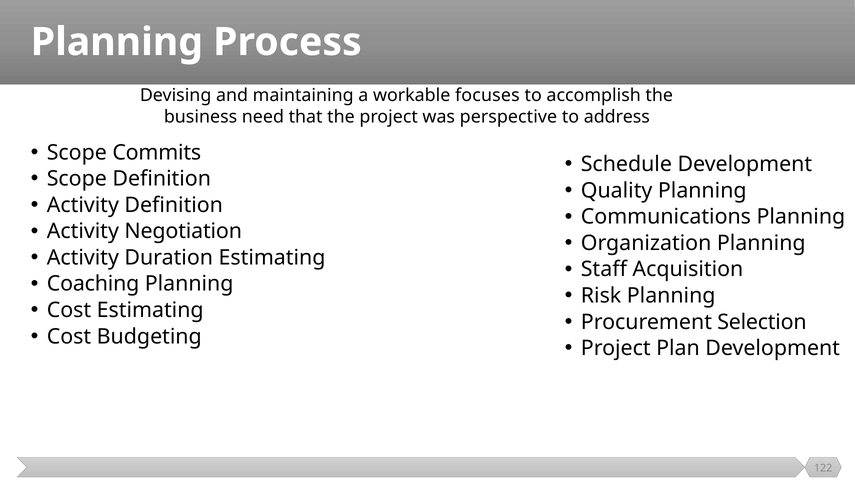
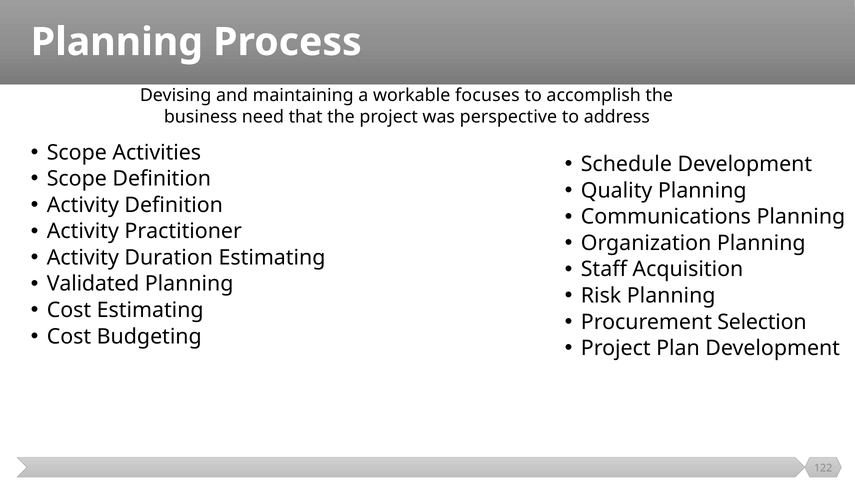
Commits: Commits -> Activities (157, 152)
Negotiation: Negotiation -> Practitioner (183, 231)
Coaching: Coaching -> Validated (93, 284)
